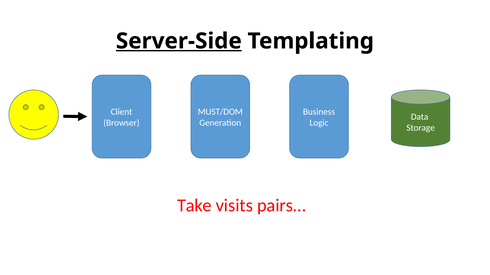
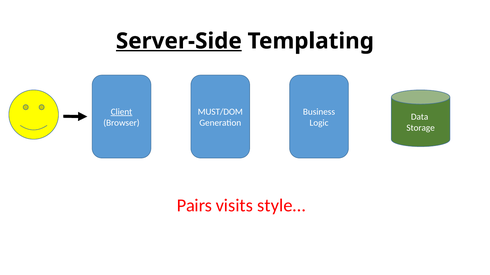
Client underline: none -> present (121, 112)
Take: Take -> Pairs (194, 206)
pairs…: pairs… -> style… (281, 206)
